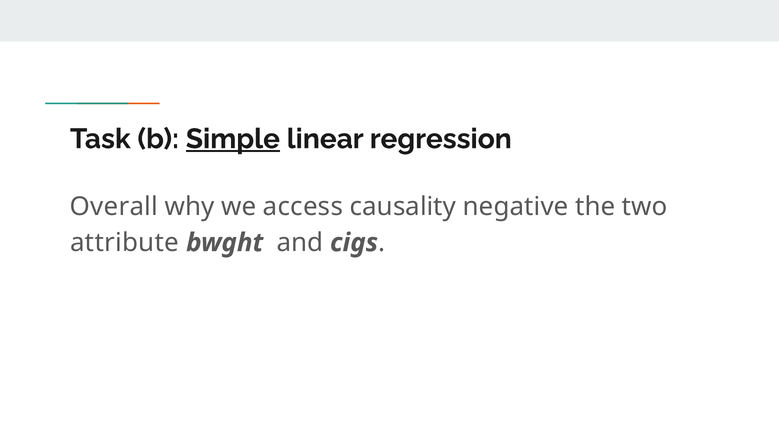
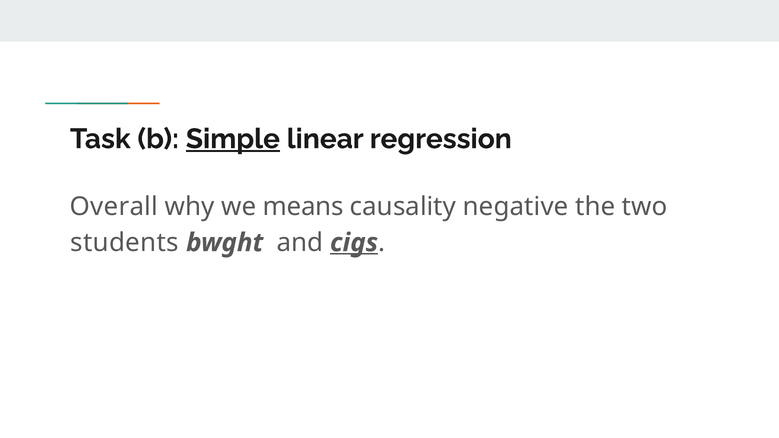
access: access -> means (303, 207)
attribute: attribute -> students (125, 243)
cigs underline: none -> present (354, 243)
